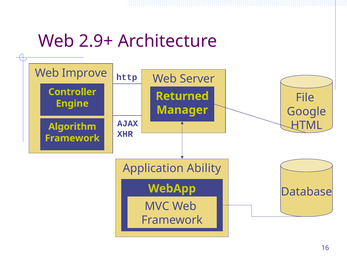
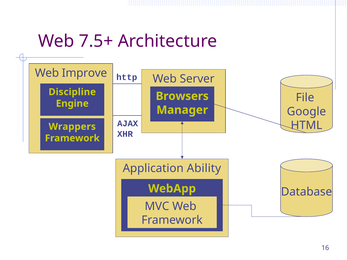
2.9+: 2.9+ -> 7.5+ (96, 41)
Controller: Controller -> Discipline (72, 92)
Returned: Returned -> Browsers (182, 96)
Algorithm: Algorithm -> Wrappers (72, 127)
